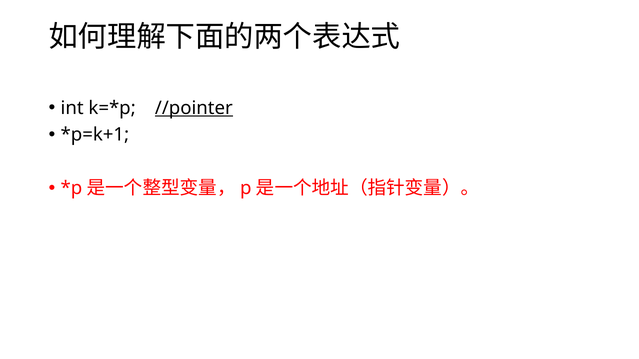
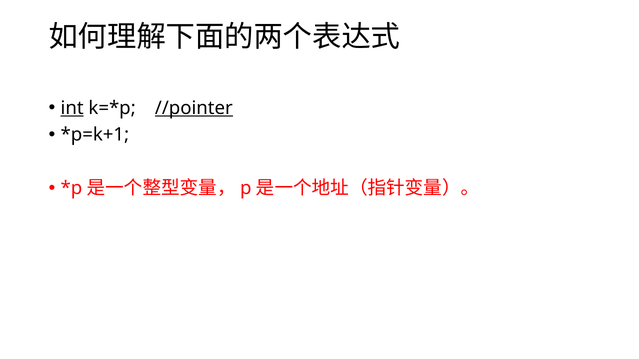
int underline: none -> present (72, 108)
